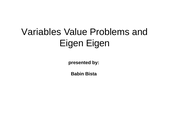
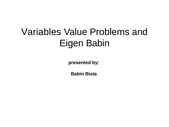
Eigen Eigen: Eigen -> Babin (98, 43)
